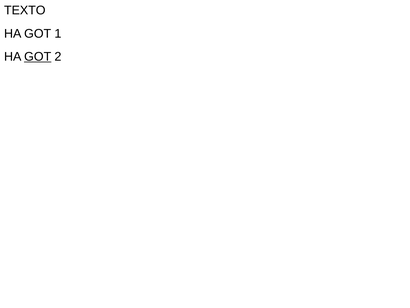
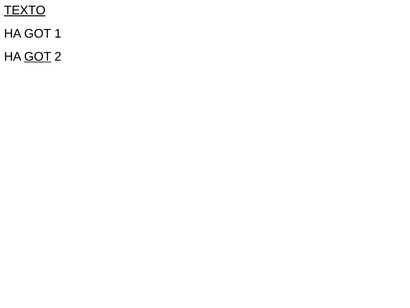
TEXTO underline: none -> present (25, 10)
